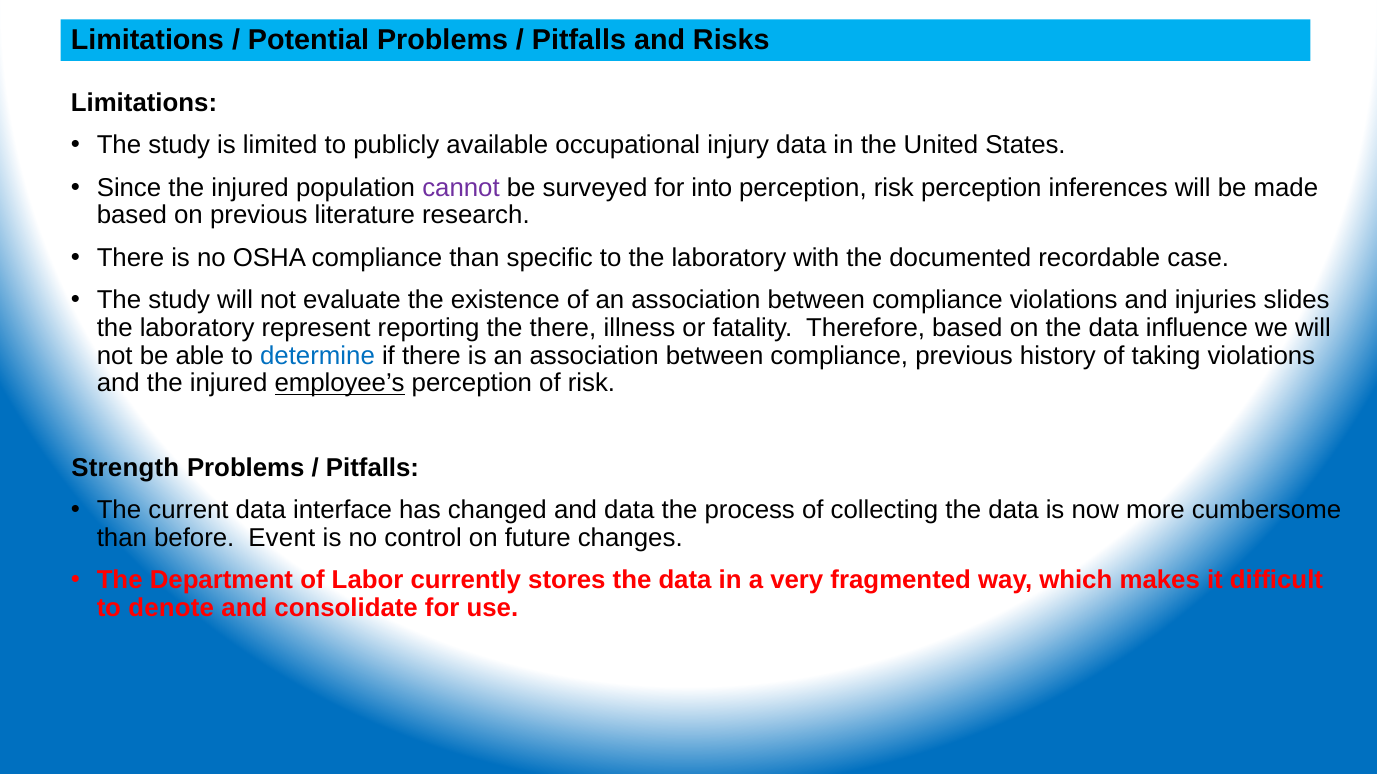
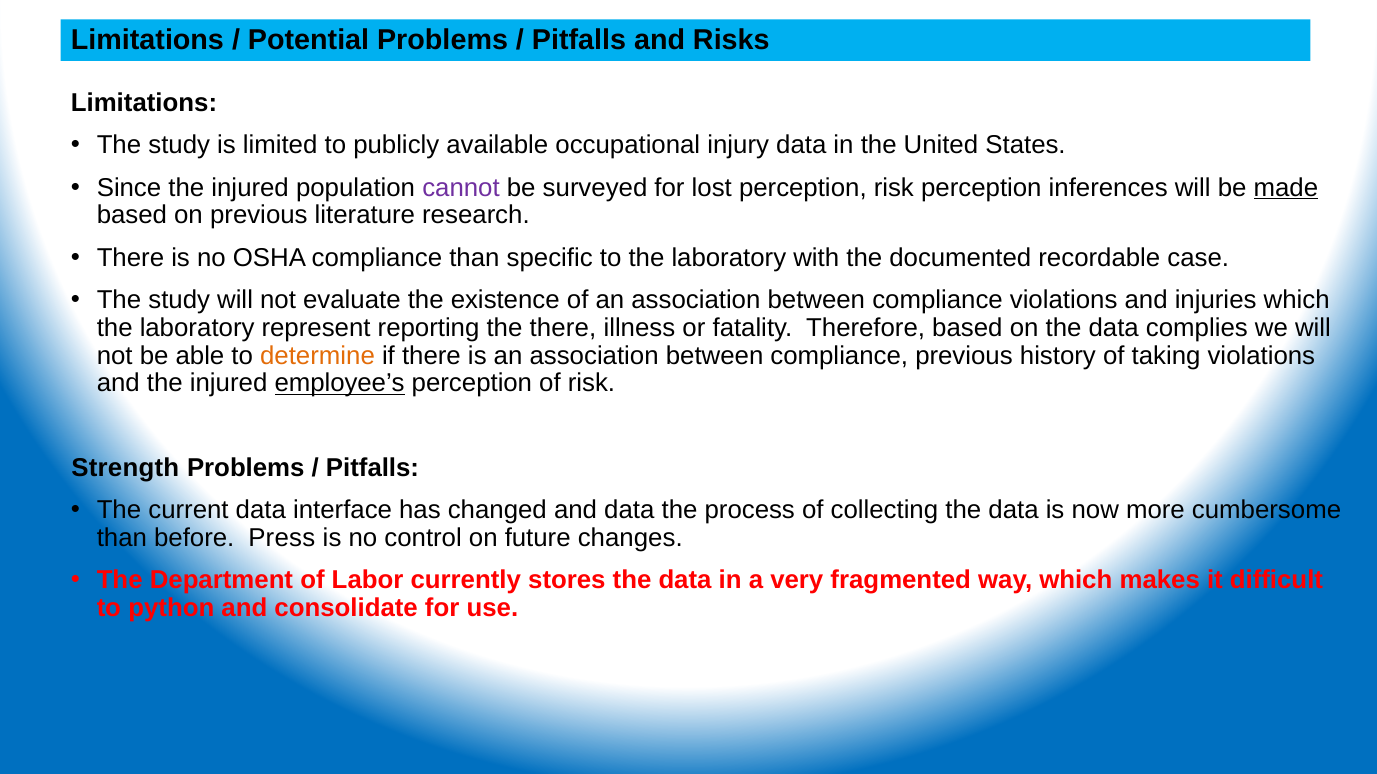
into: into -> lost (712, 188)
made underline: none -> present (1286, 188)
injuries slides: slides -> which (1297, 300)
influence: influence -> complies (1197, 328)
determine colour: blue -> orange (317, 356)
Event: Event -> Press (282, 538)
denote: denote -> python (171, 608)
